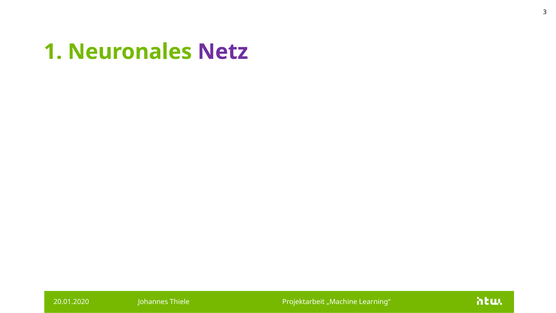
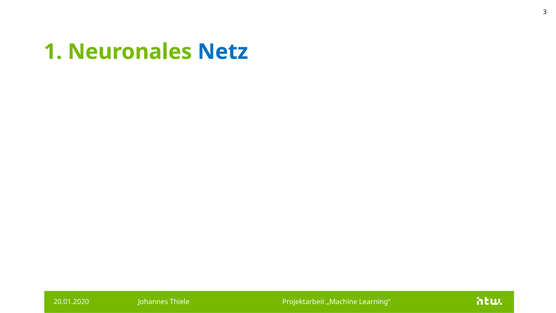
Netz colour: purple -> blue (223, 52)
